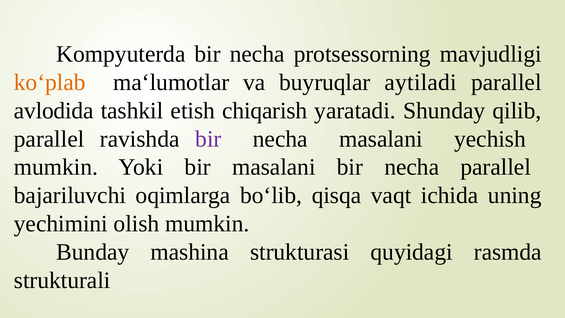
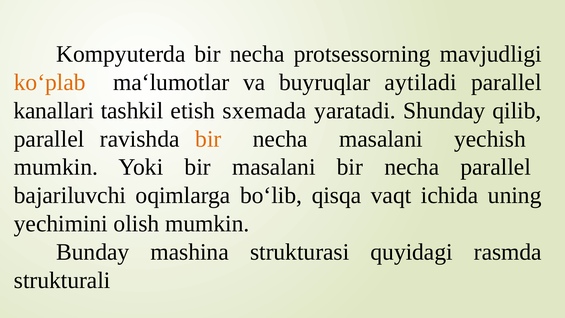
avlodida: avlodida -> kanallari (54, 111)
chiqarish: chiqarish -> sxemada (264, 111)
bir colour: purple -> orange (208, 139)
